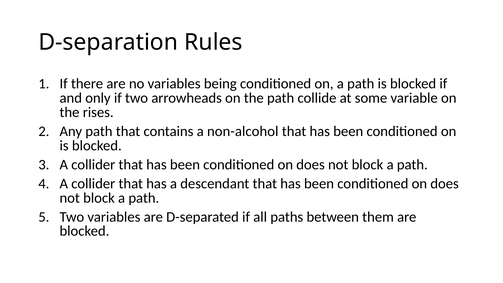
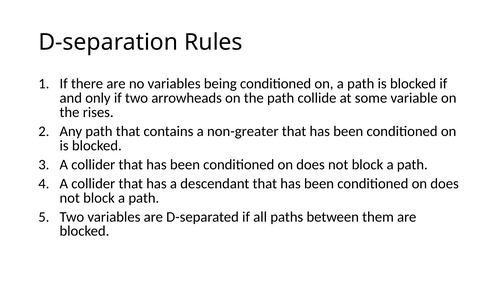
non-alcohol: non-alcohol -> non-greater (243, 131)
